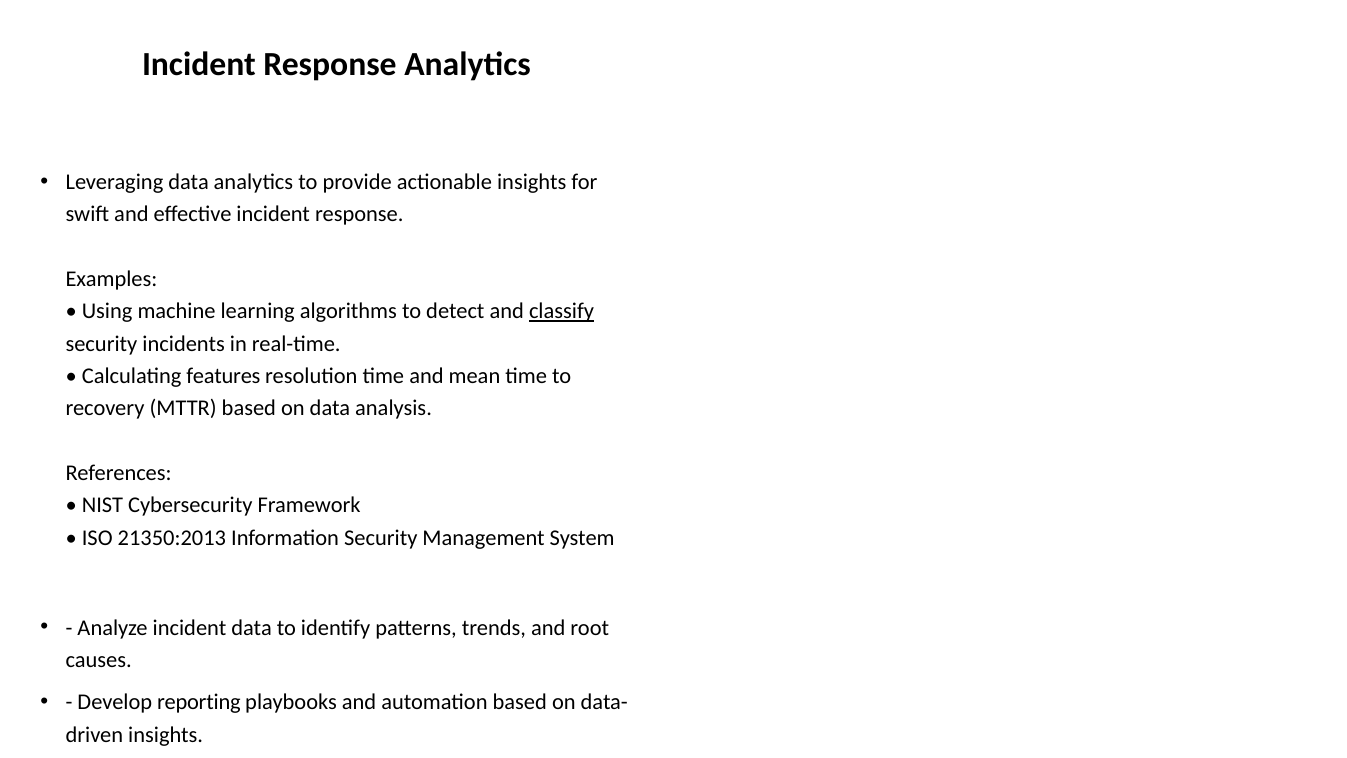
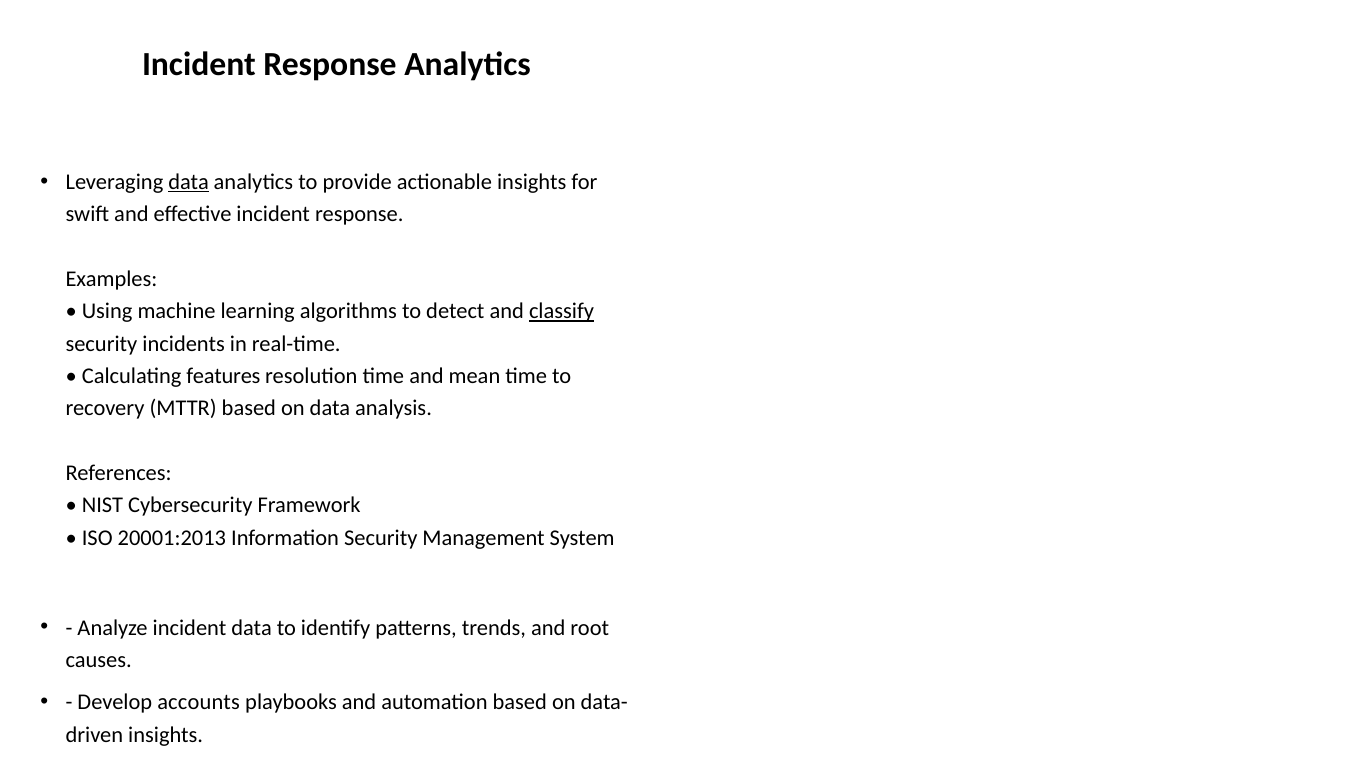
data underline: none -> present (189, 182)
21350:2013: 21350:2013 -> 20001:2013 (172, 538)
reporting: reporting -> accounts (199, 702)
